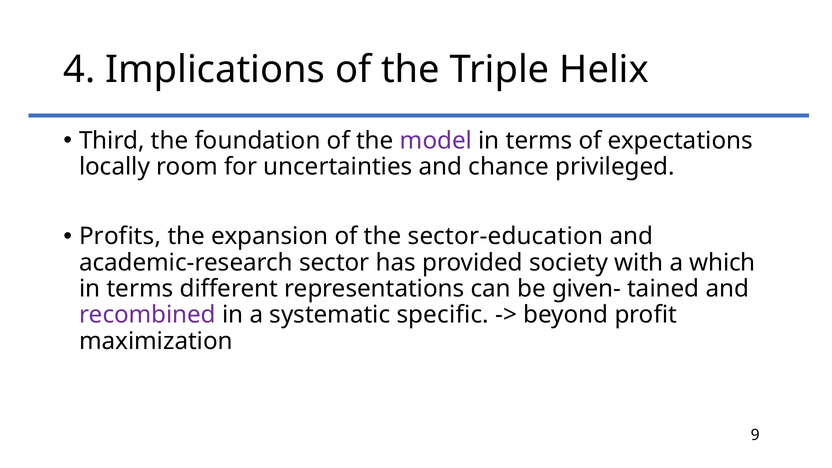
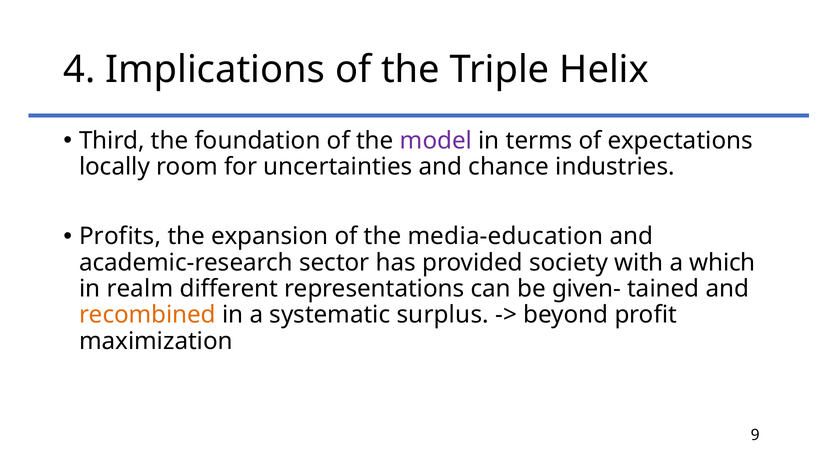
privileged: privileged -> industries (615, 167)
sector-education: sector-education -> media-education (505, 236)
terms: terms -> realm (140, 289)
recombined colour: purple -> orange (147, 315)
specific: specific -> surplus (443, 315)
